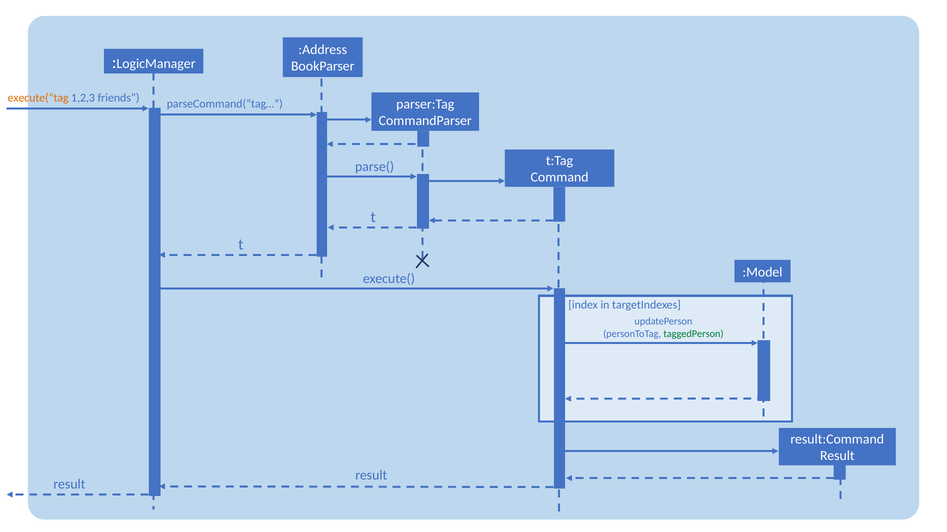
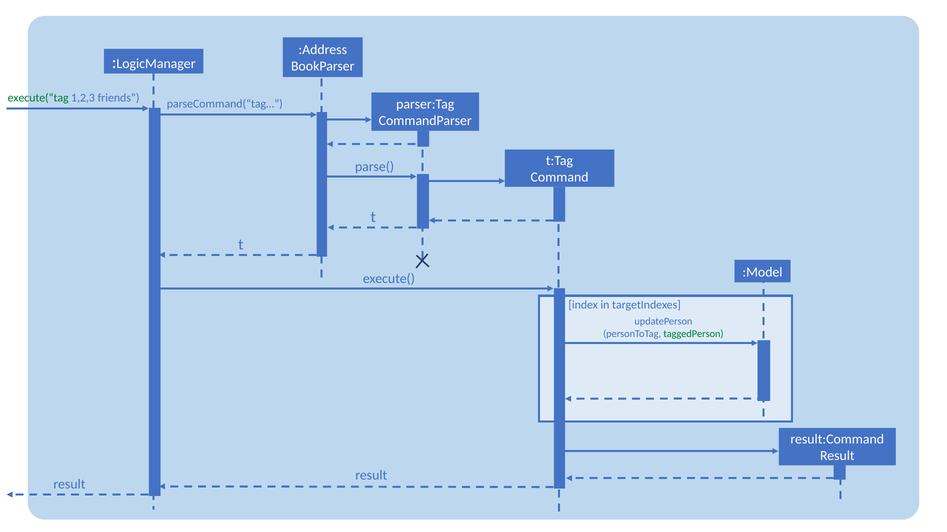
execute(“tag colour: orange -> green (38, 98)
